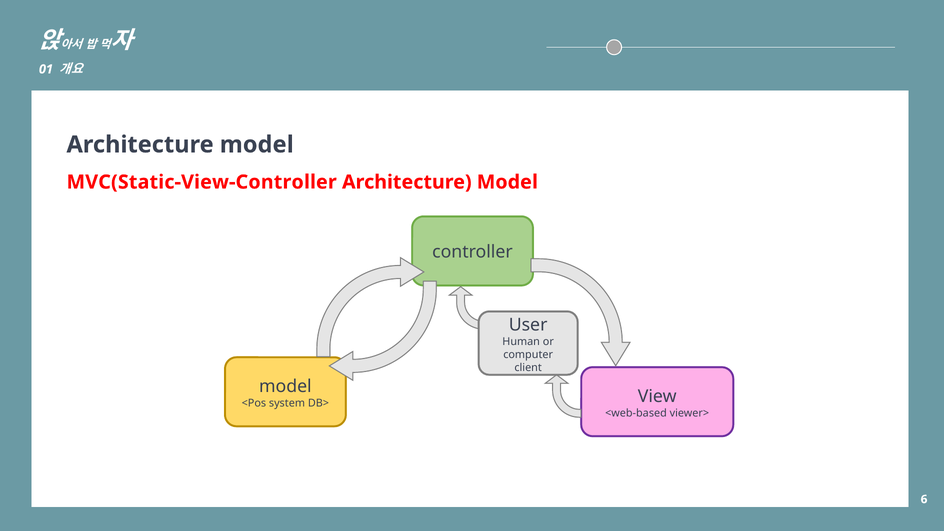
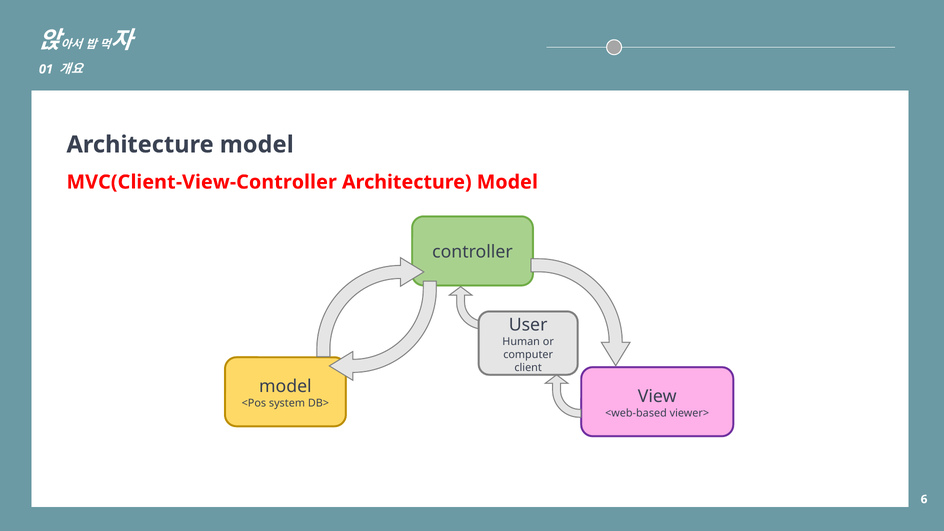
MVC(Static-View-Controller: MVC(Static-View-Controller -> MVC(Client-View-Controller (202, 182)
